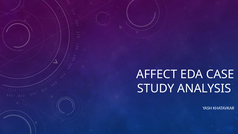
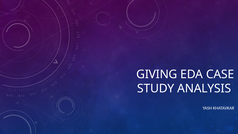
AFFECT: AFFECT -> GIVING (157, 74)
